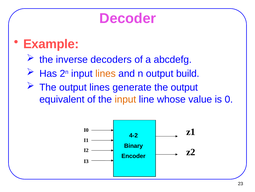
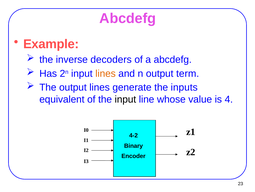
Decoder: Decoder -> Abcdefg (128, 18)
build: build -> term (188, 73)
generate the output: output -> inputs (184, 87)
input colour: orange -> black (125, 99)
0: 0 -> 4 (229, 99)
